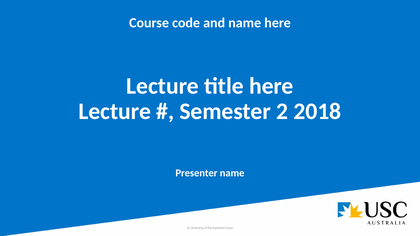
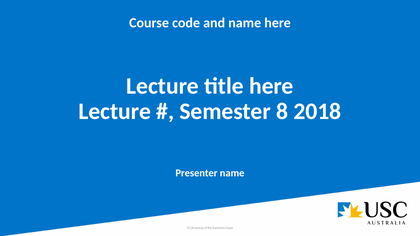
2: 2 -> 8 (282, 112)
